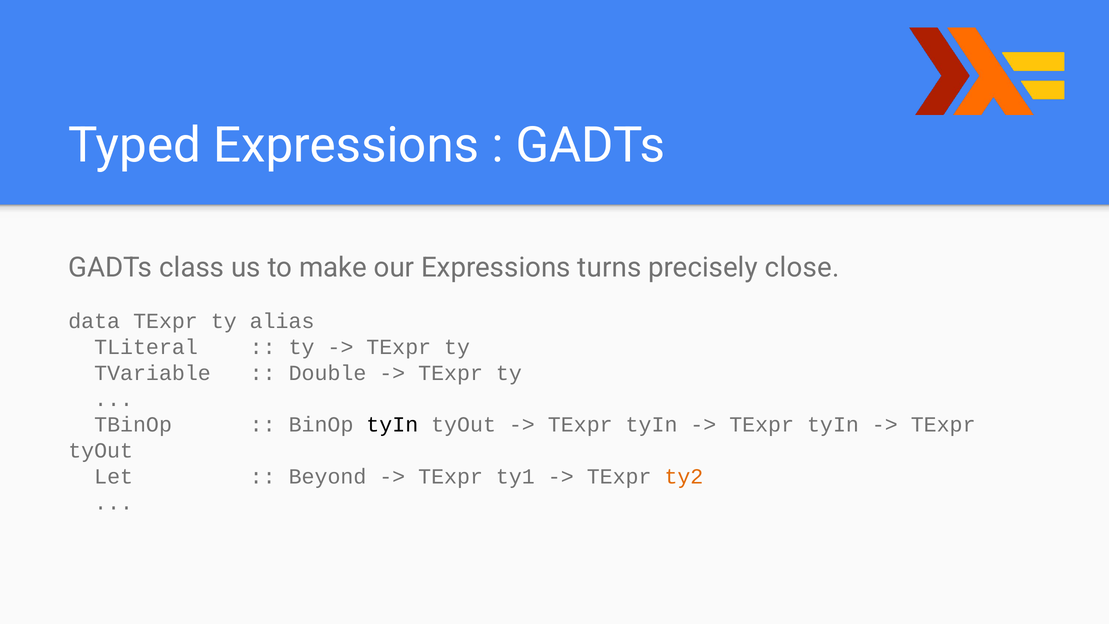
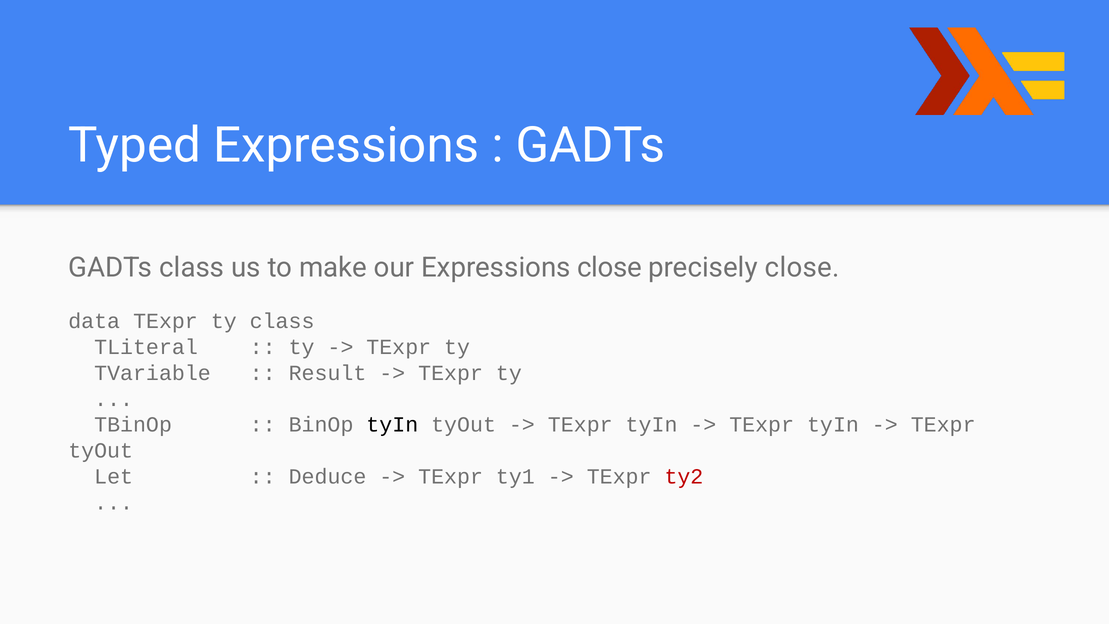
Expressions turns: turns -> close (610, 267)
ty alias: alias -> class (282, 321)
Double: Double -> Result (328, 373)
Beyond: Beyond -> Deduce (328, 477)
ty2 colour: orange -> red (684, 477)
